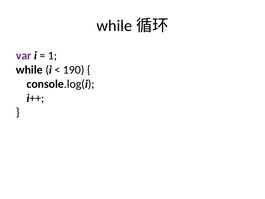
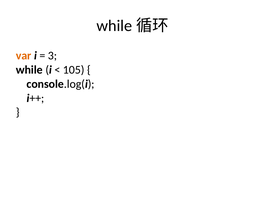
var colour: purple -> orange (24, 56)
1: 1 -> 3 (53, 56)
190: 190 -> 105 (74, 70)
